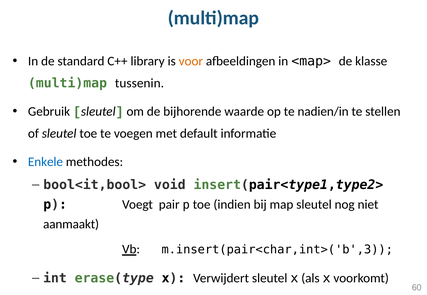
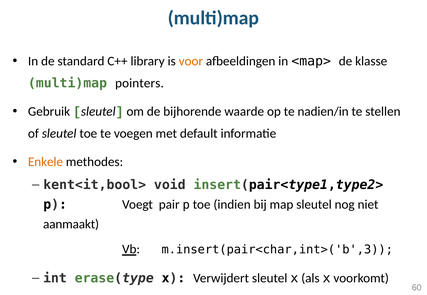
tussenin: tussenin -> pointers (139, 83)
Enkele colour: blue -> orange (45, 162)
bool<it,bool>: bool<it,bool> -> kent<it,bool> (95, 185)
